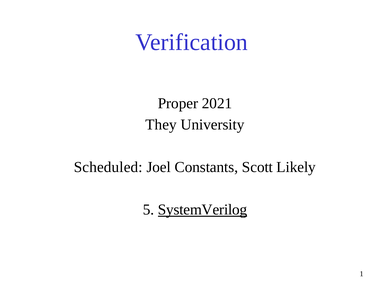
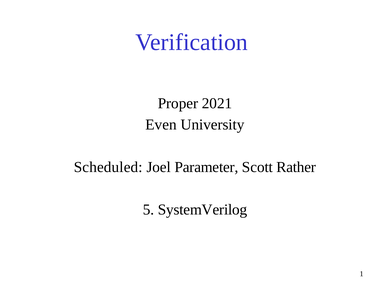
They: They -> Even (161, 124)
Constants: Constants -> Parameter (206, 167)
Likely: Likely -> Rather (296, 167)
SystemVerilog underline: present -> none (203, 209)
